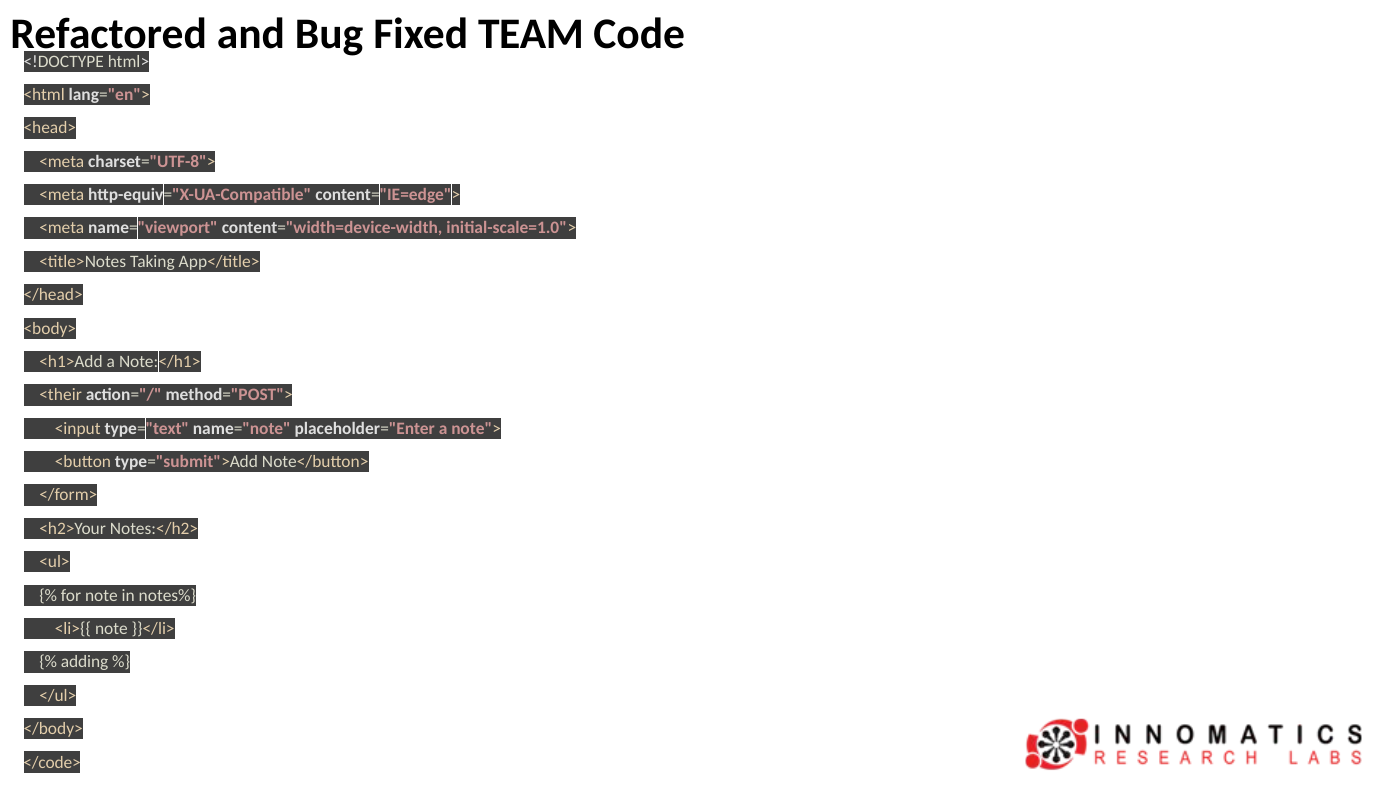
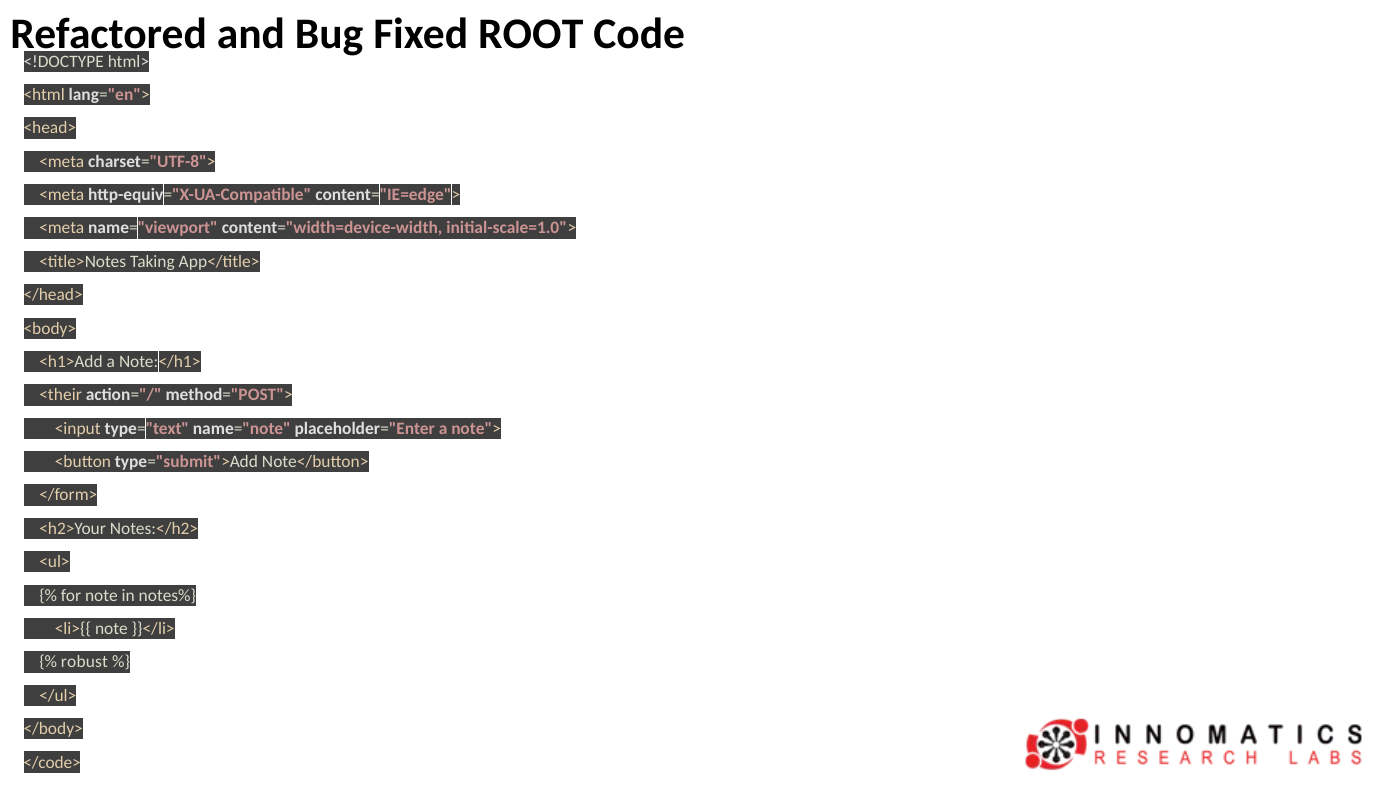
TEAM: TEAM -> ROOT (531, 34)
adding: adding -> robust (84, 662)
